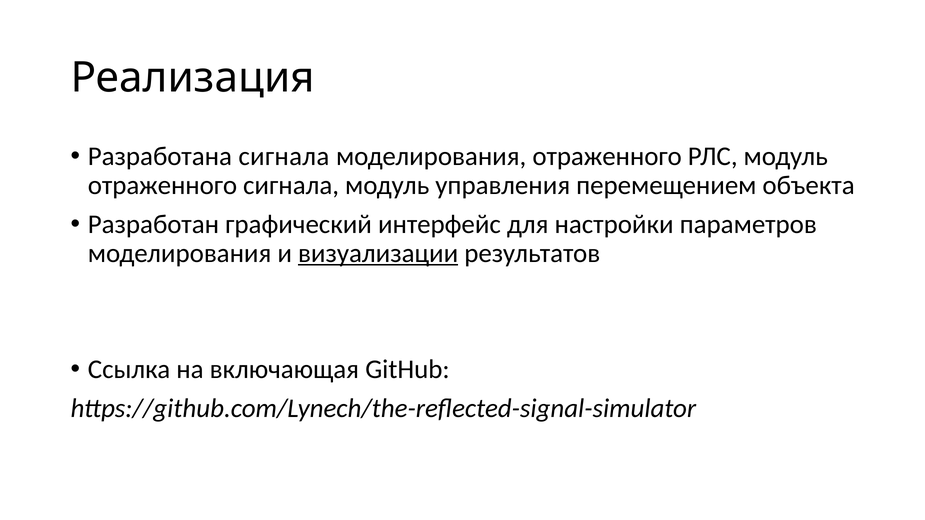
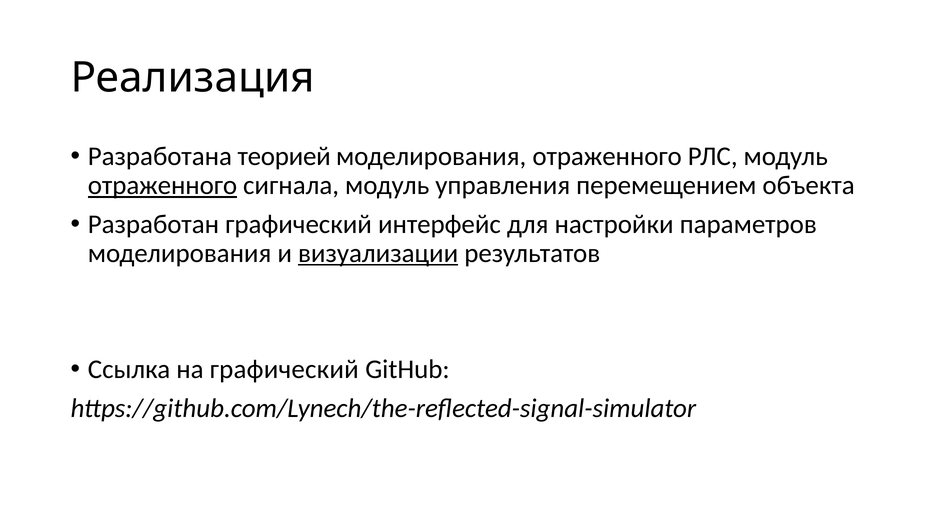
Разработана сигнала: сигнала -> теорией (284, 156)
отраженного underline: none -> present (163, 186)
на включающая: включающая -> графический (284, 370)
